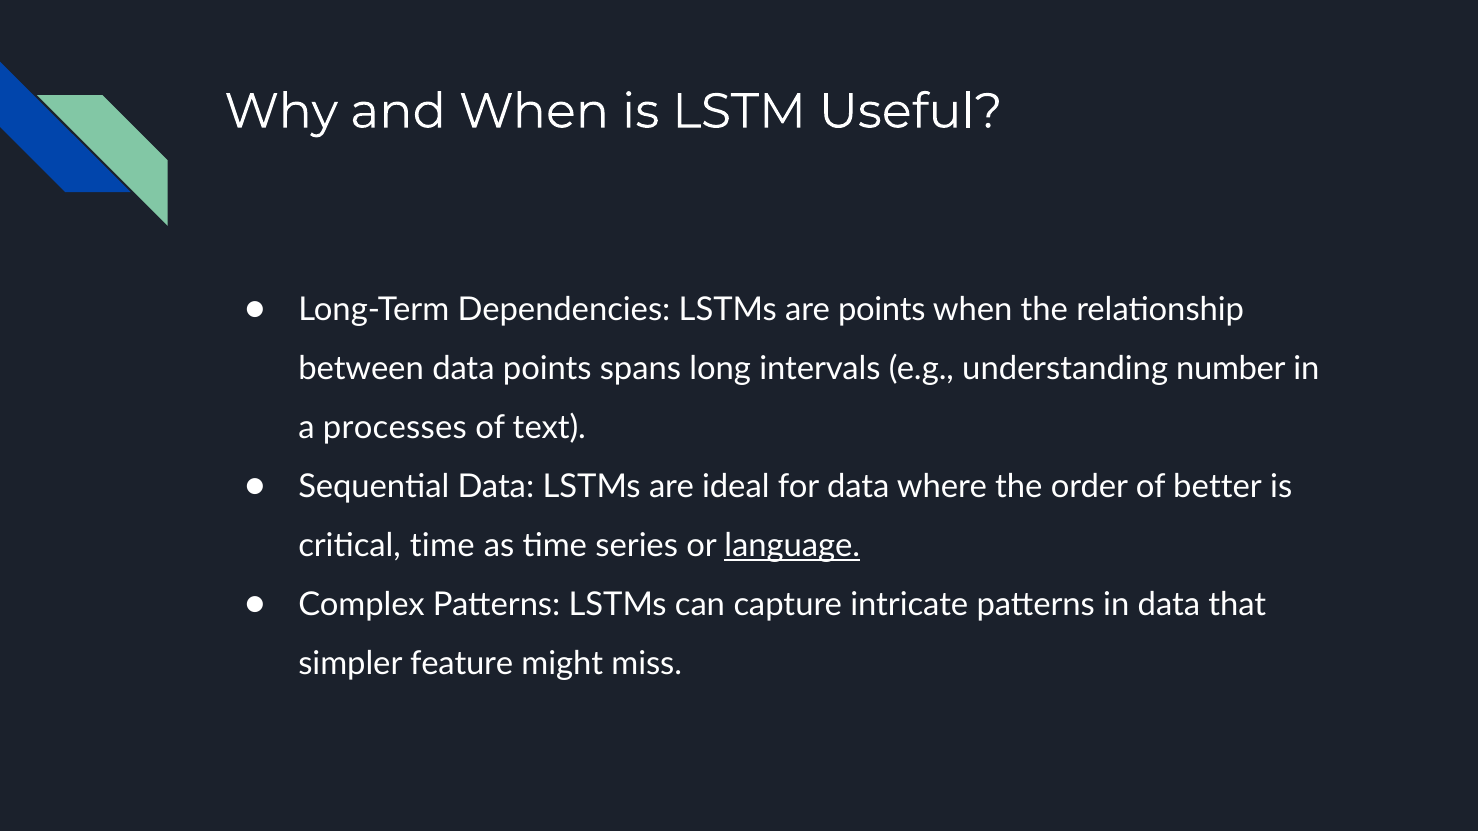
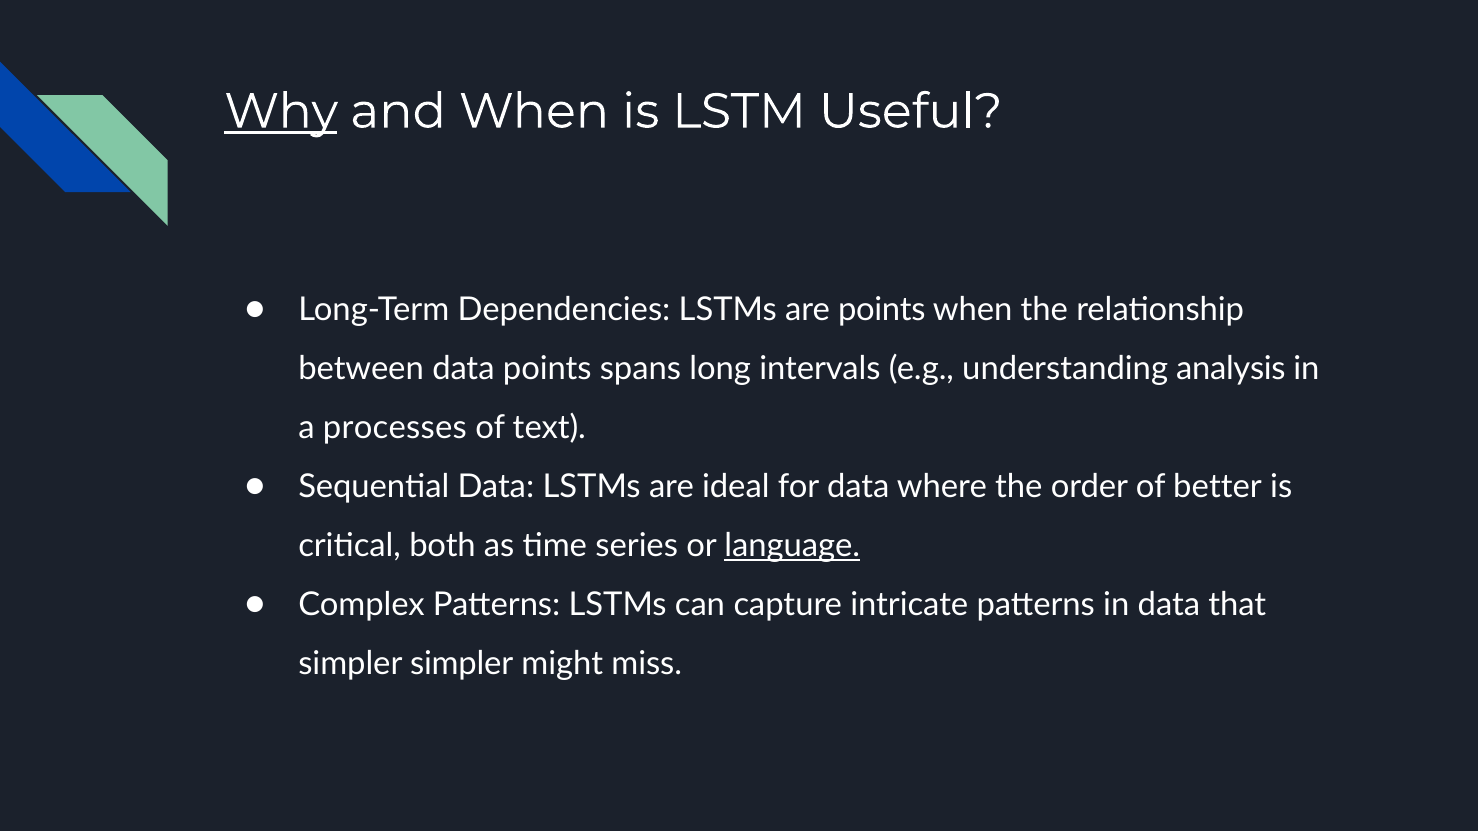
Why underline: none -> present (281, 111)
number: number -> analysis (1231, 369)
critical time: time -> both (443, 546)
simpler feature: feature -> simpler (462, 664)
